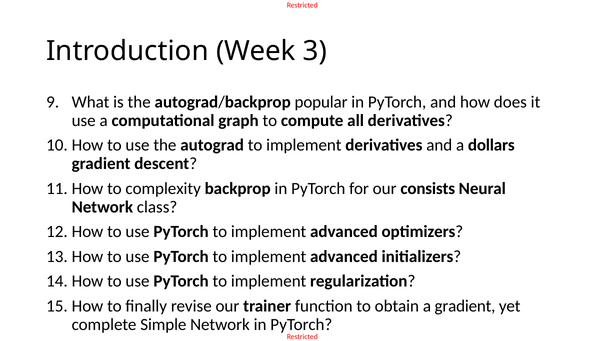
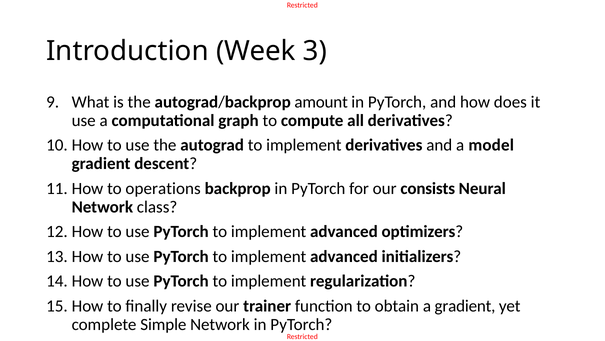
popular: popular -> amount (321, 102)
dollars: dollars -> model (491, 145)
complexity: complexity -> operations (163, 188)
